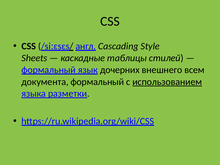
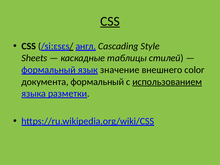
CSS underline: none -> present (110, 21)
дочерних: дочерних -> значение (120, 70)
всем: всем -> color (194, 70)
